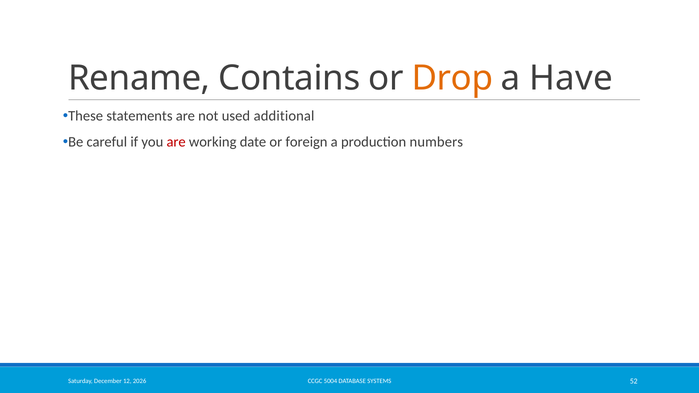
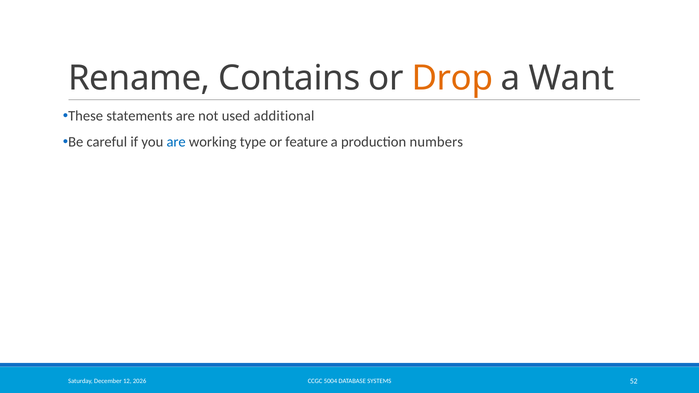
Have: Have -> Want (571, 78)
are colour: red -> blue (176, 142)
date: date -> type (253, 142)
foreign: foreign -> feature (307, 142)
